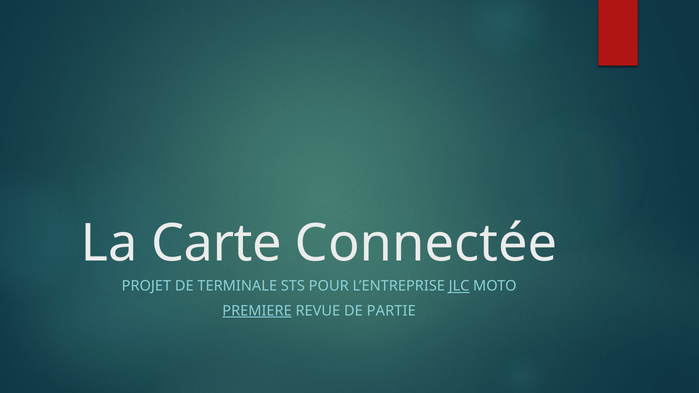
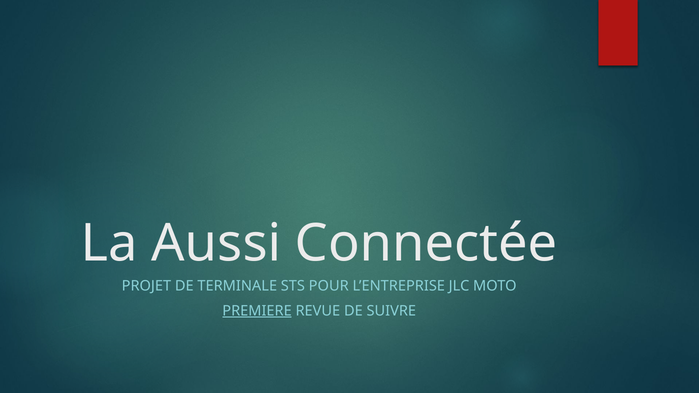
Carte: Carte -> Aussi (216, 243)
JLC underline: present -> none (459, 286)
PARTIE: PARTIE -> SUIVRE (391, 311)
